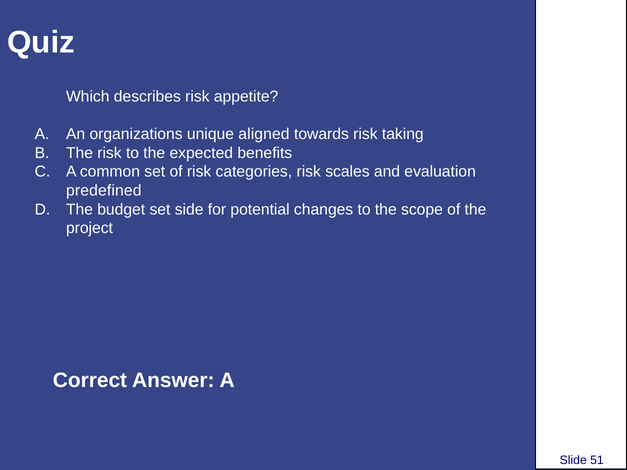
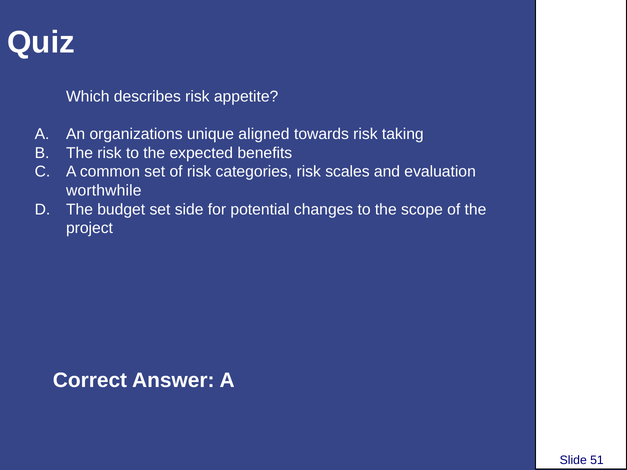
predefined: predefined -> worthwhile (104, 191)
